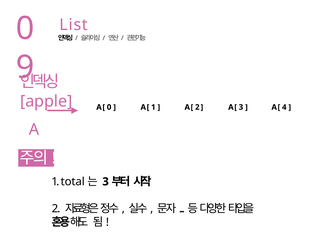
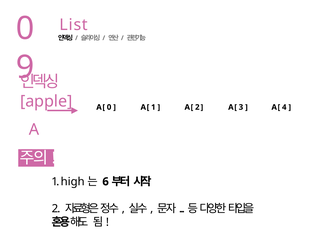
total: total -> high (73, 182)
3: 3 -> 6 (106, 182)
